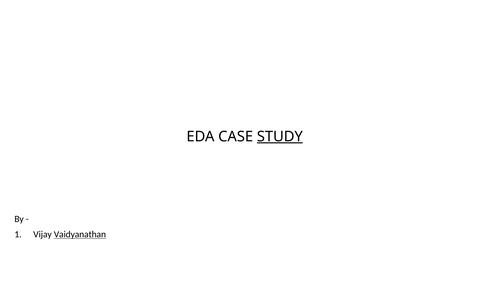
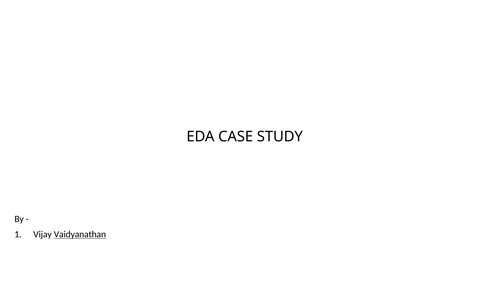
STUDY underline: present -> none (280, 136)
